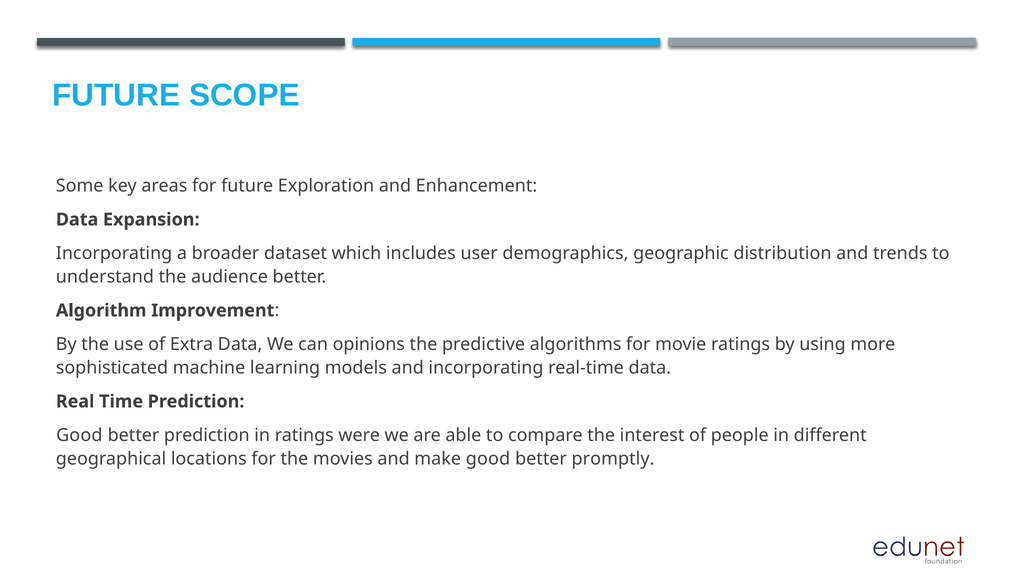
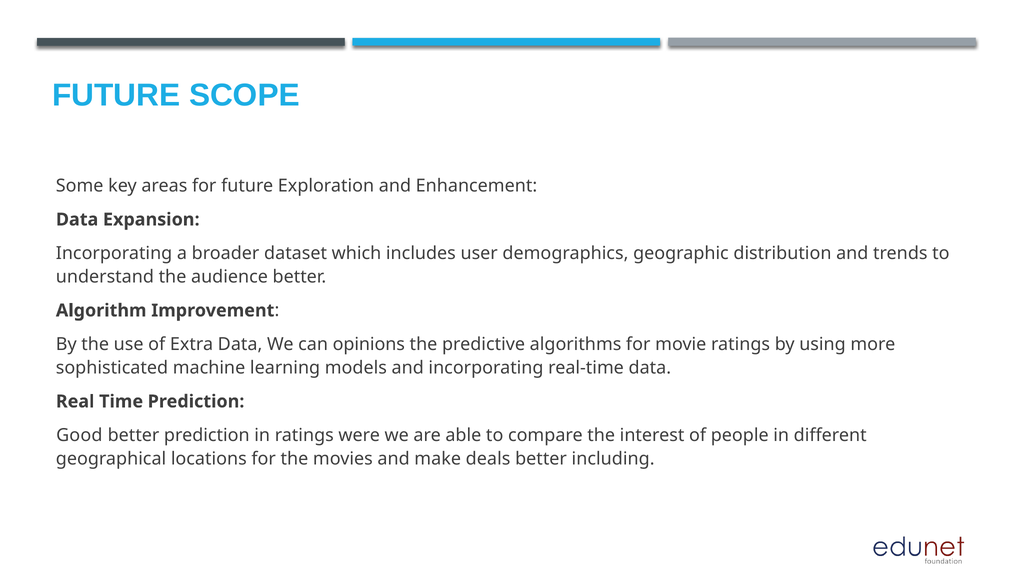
make good: good -> deals (488, 459)
promptly: promptly -> including (613, 459)
